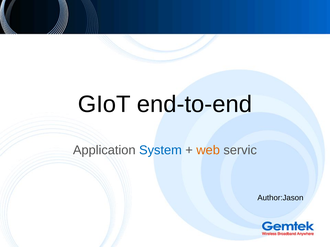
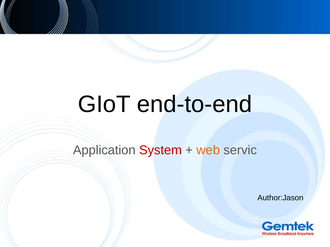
System colour: blue -> red (160, 151)
